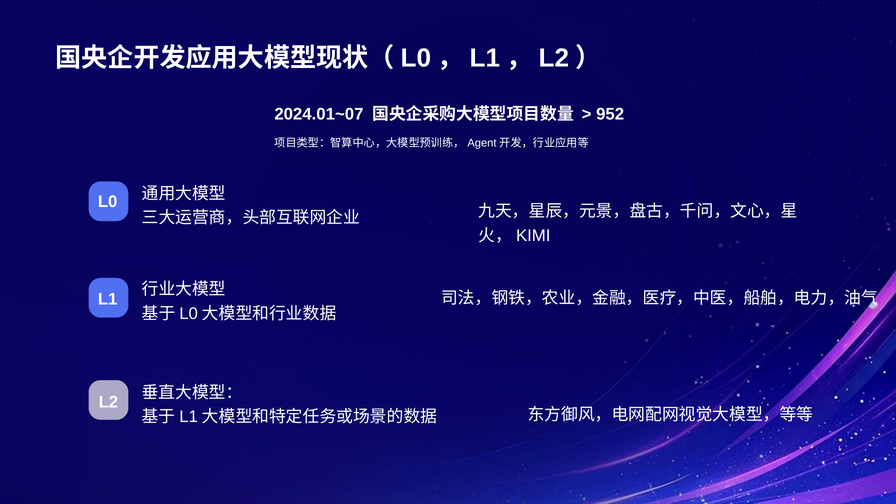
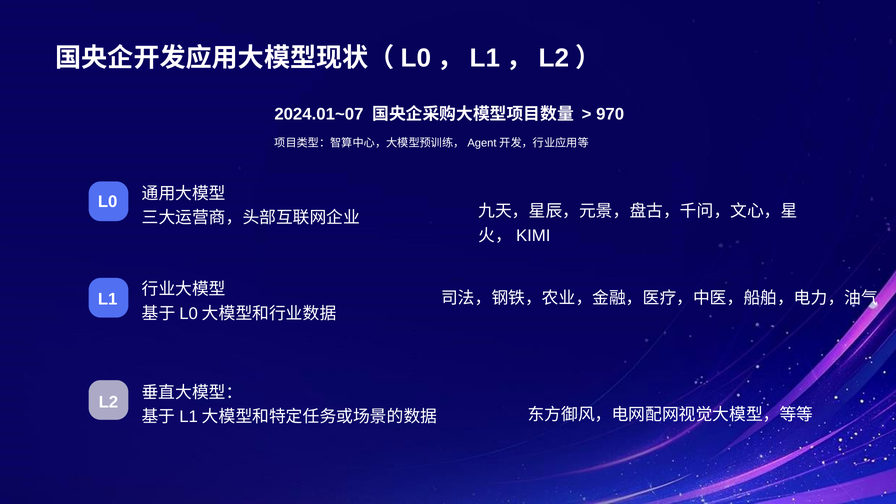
952: 952 -> 970 (610, 114)
